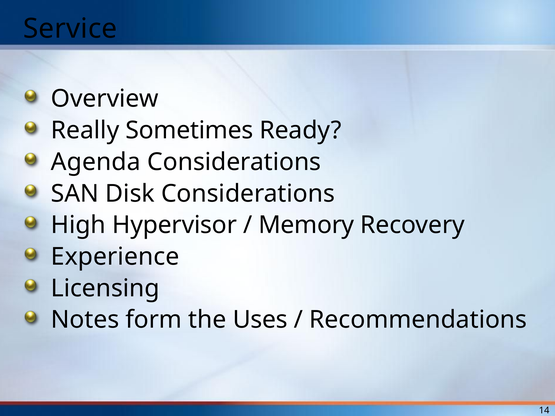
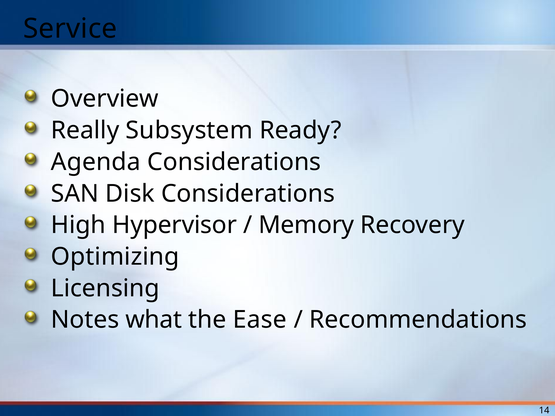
Sometimes: Sometimes -> Subsystem (189, 130)
Experience: Experience -> Optimizing (115, 257)
form: form -> what (154, 320)
Uses: Uses -> Ease (260, 320)
